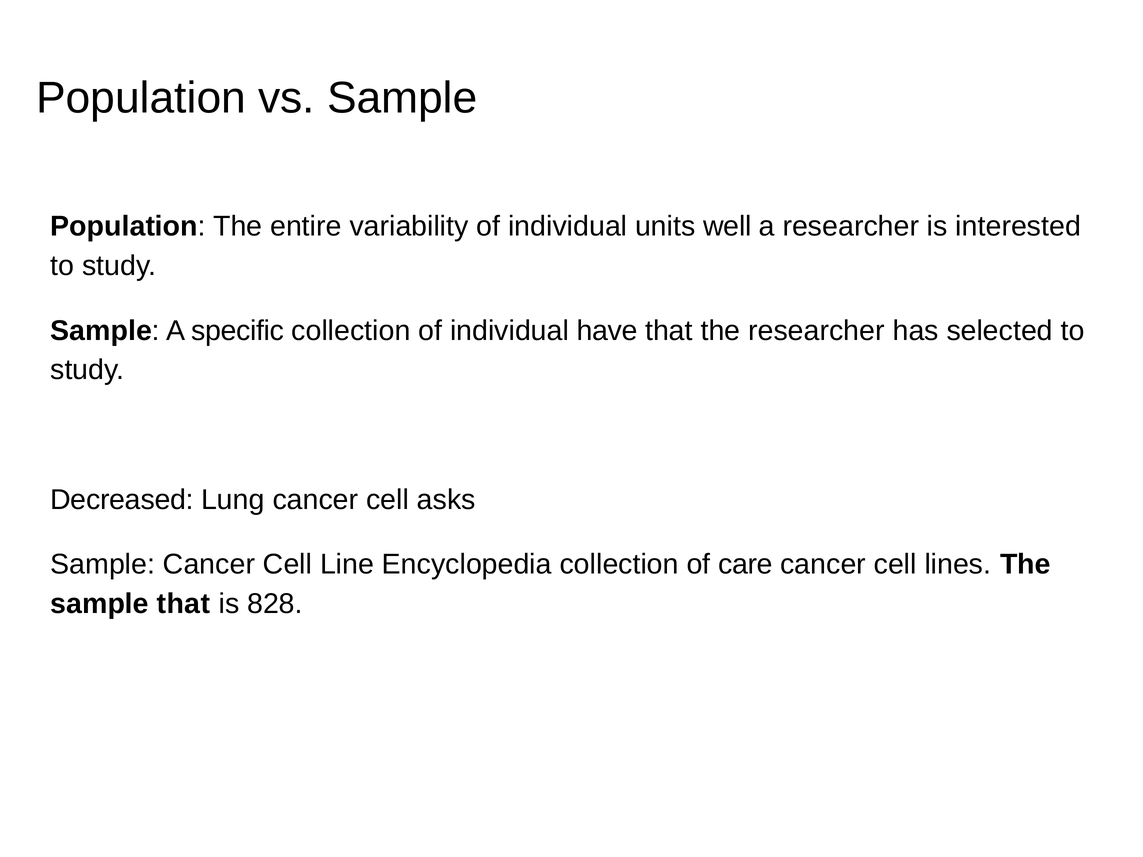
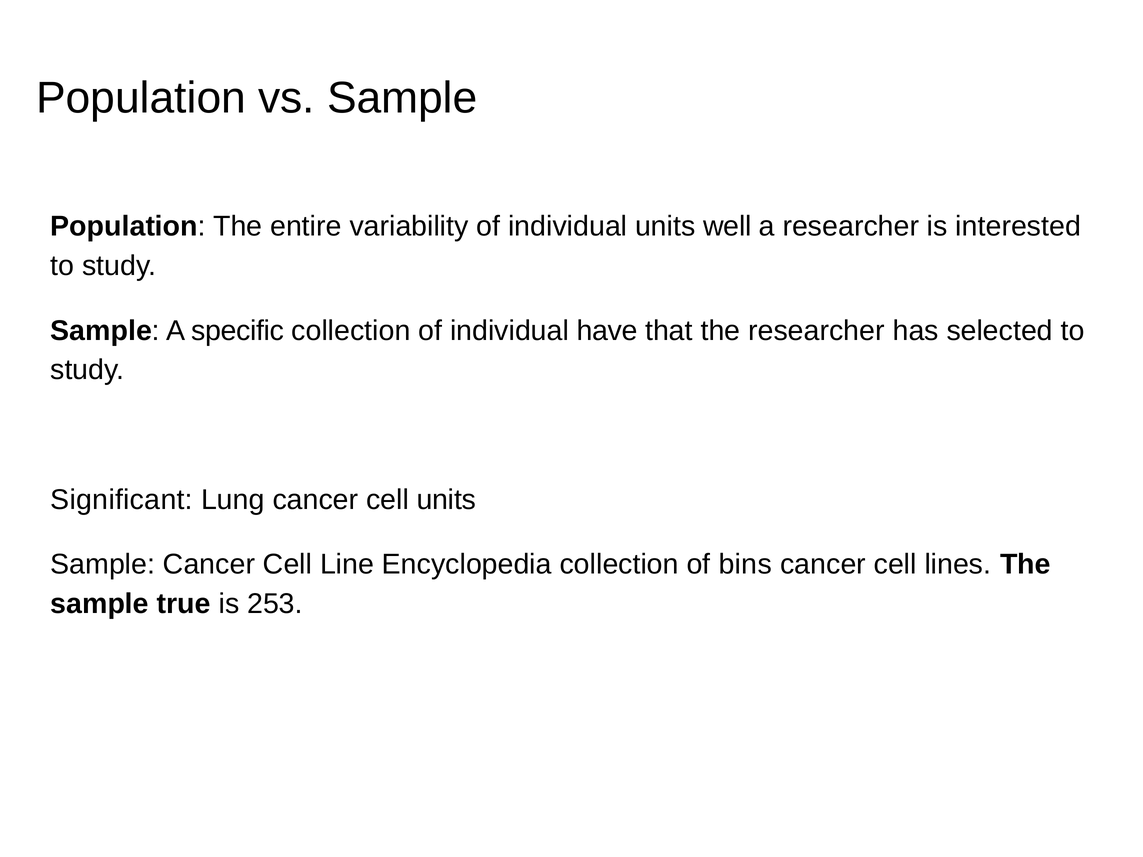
Decreased: Decreased -> Significant (122, 500)
cell asks: asks -> units (446, 500)
care: care -> bins (745, 565)
sample that: that -> true (184, 604)
828: 828 -> 253 (275, 604)
